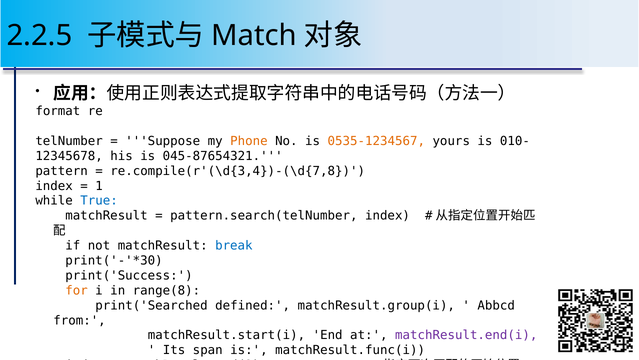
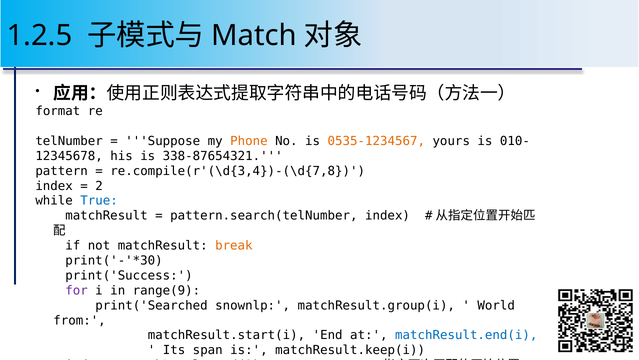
2.2.5: 2.2.5 -> 1.2.5 (40, 36)
045-87654321: 045-87654321 -> 338-87654321 (223, 156)
1: 1 -> 2 (99, 186)
break colour: blue -> orange (234, 245)
for colour: orange -> purple (77, 290)
range(8: range(8 -> range(9 (166, 290)
defined: defined -> snownlp (253, 305)
Abbcd: Abbcd -> World (496, 305)
matchResult.end(i colour: purple -> blue (466, 335)
matchResult.func(i: matchResult.func(i -> matchResult.keep(i (350, 350)
